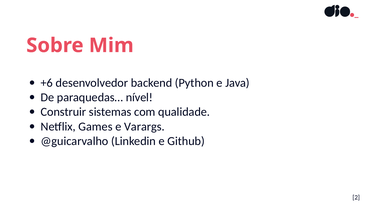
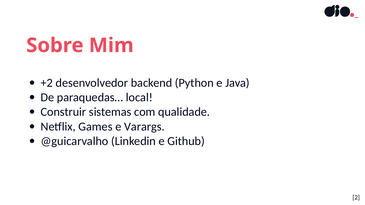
+6: +6 -> +2 (47, 83)
nível: nível -> local (139, 98)
